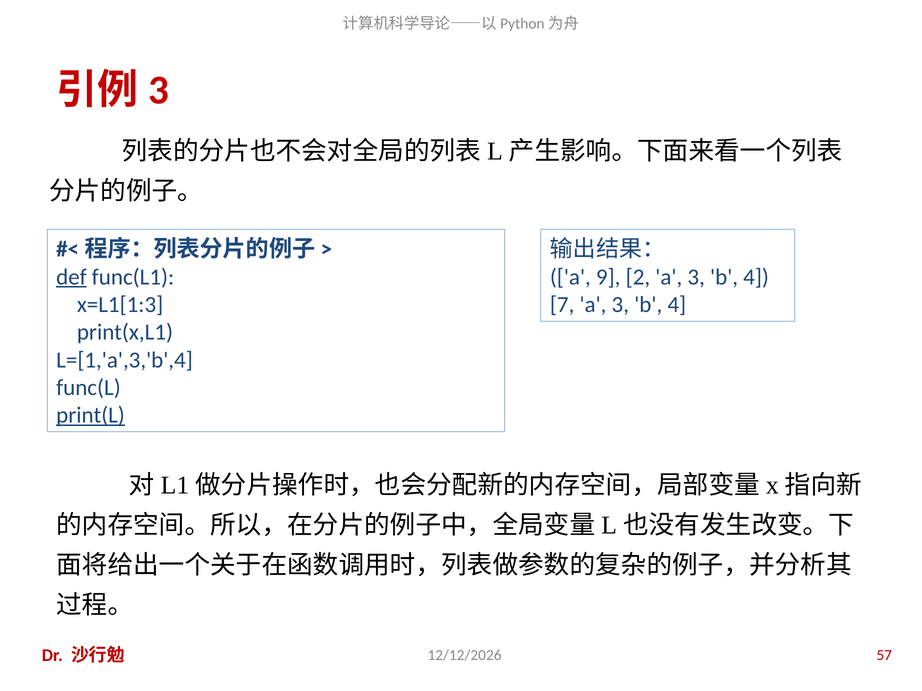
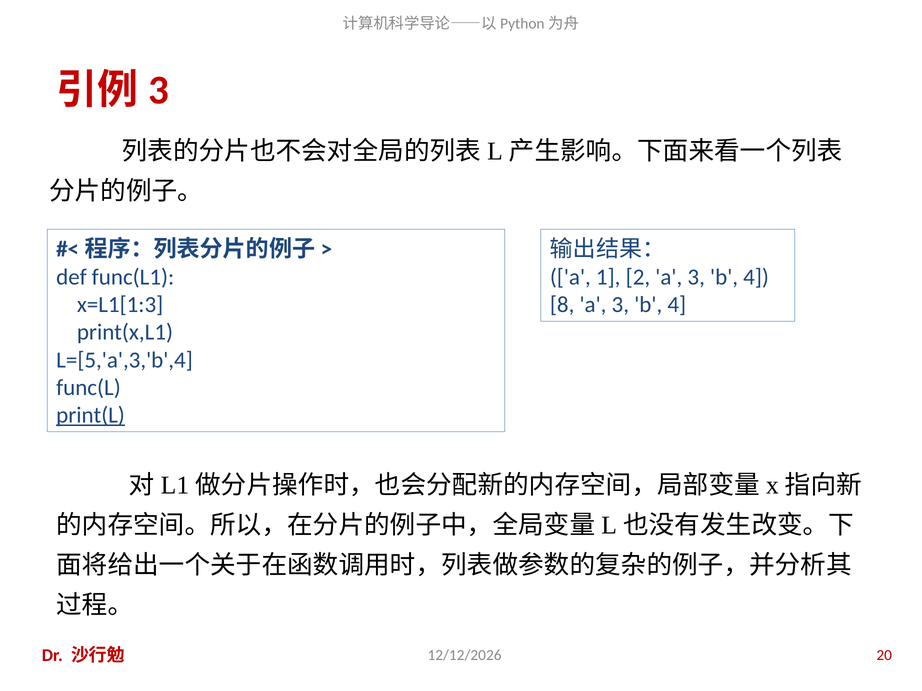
def underline: present -> none (71, 277)
9: 9 -> 1 (608, 277)
7: 7 -> 8 (562, 305)
L=[1,'a',3,'b',4: L=[1,'a',3,'b',4 -> L=[5,'a',3,'b',4 (125, 360)
57: 57 -> 20 (884, 655)
